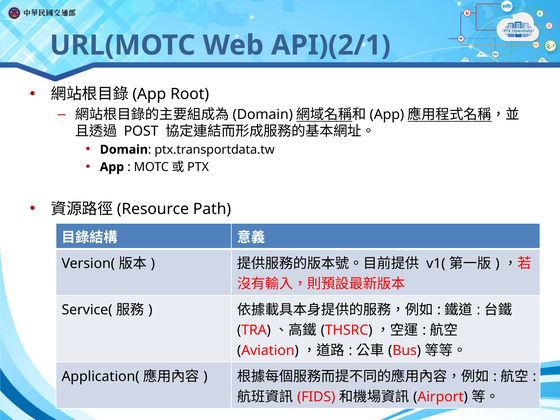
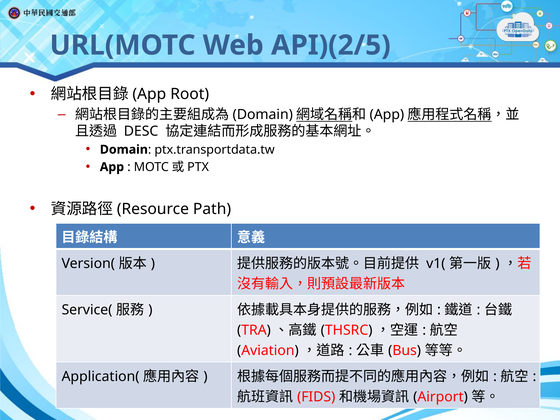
API)(2/1: API)(2/1 -> API)(2/5 (331, 45)
POST: POST -> DESC (141, 131)
